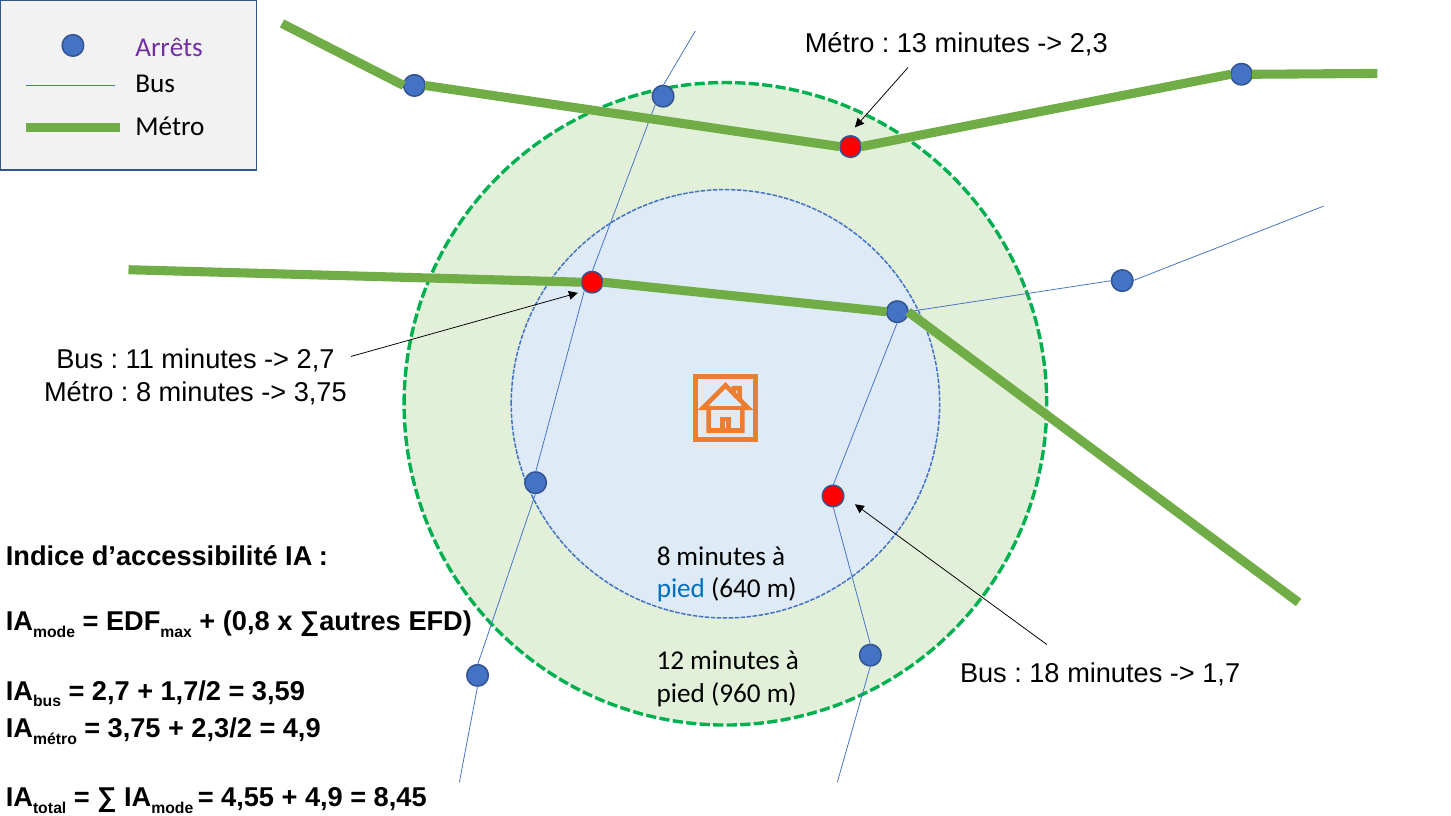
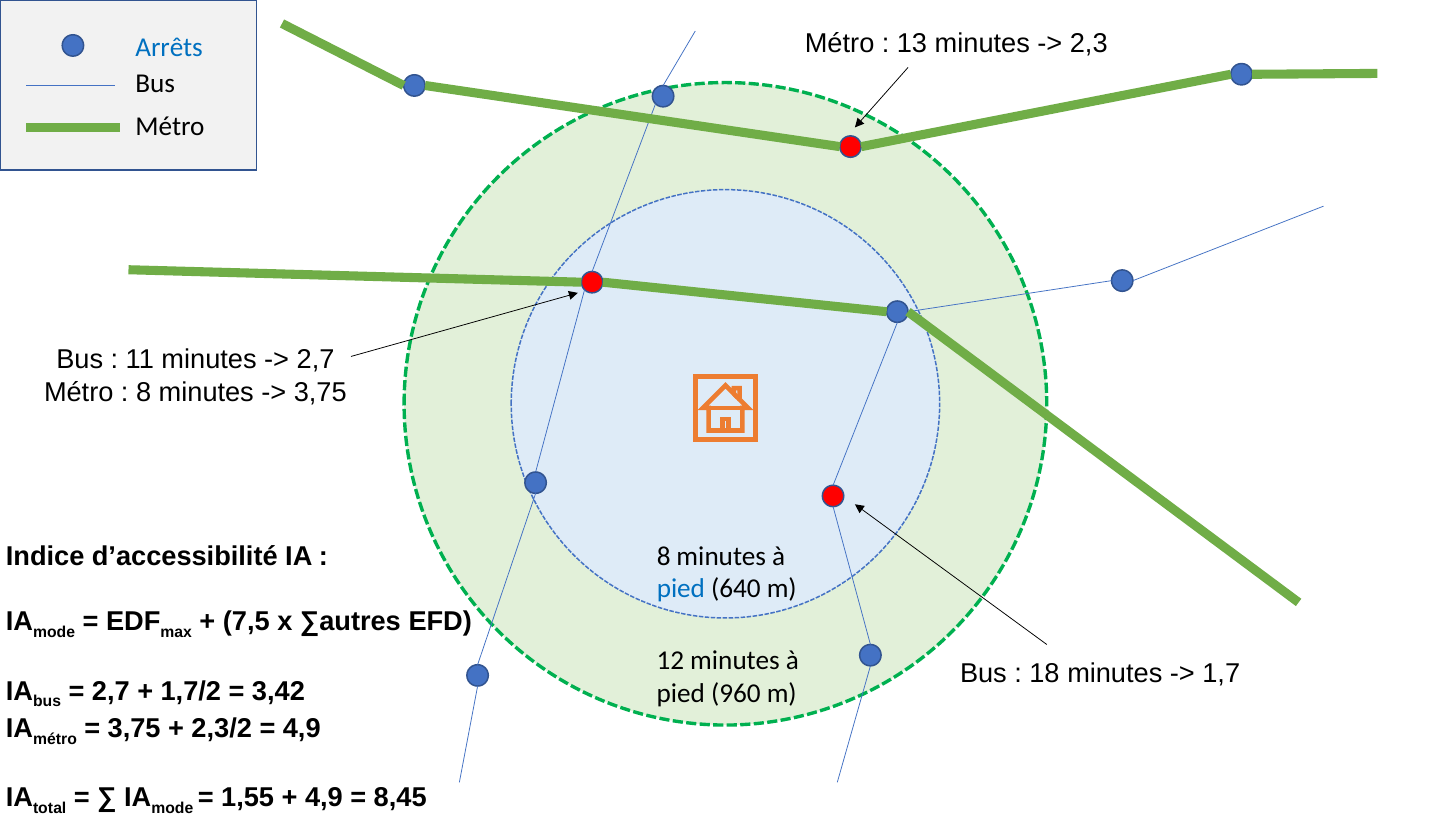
Arrêts colour: purple -> blue (169, 47)
0,8: 0,8 -> 7,5 (246, 622)
3,59: 3,59 -> 3,42 (278, 691)
4,55: 4,55 -> 1,55 (248, 798)
